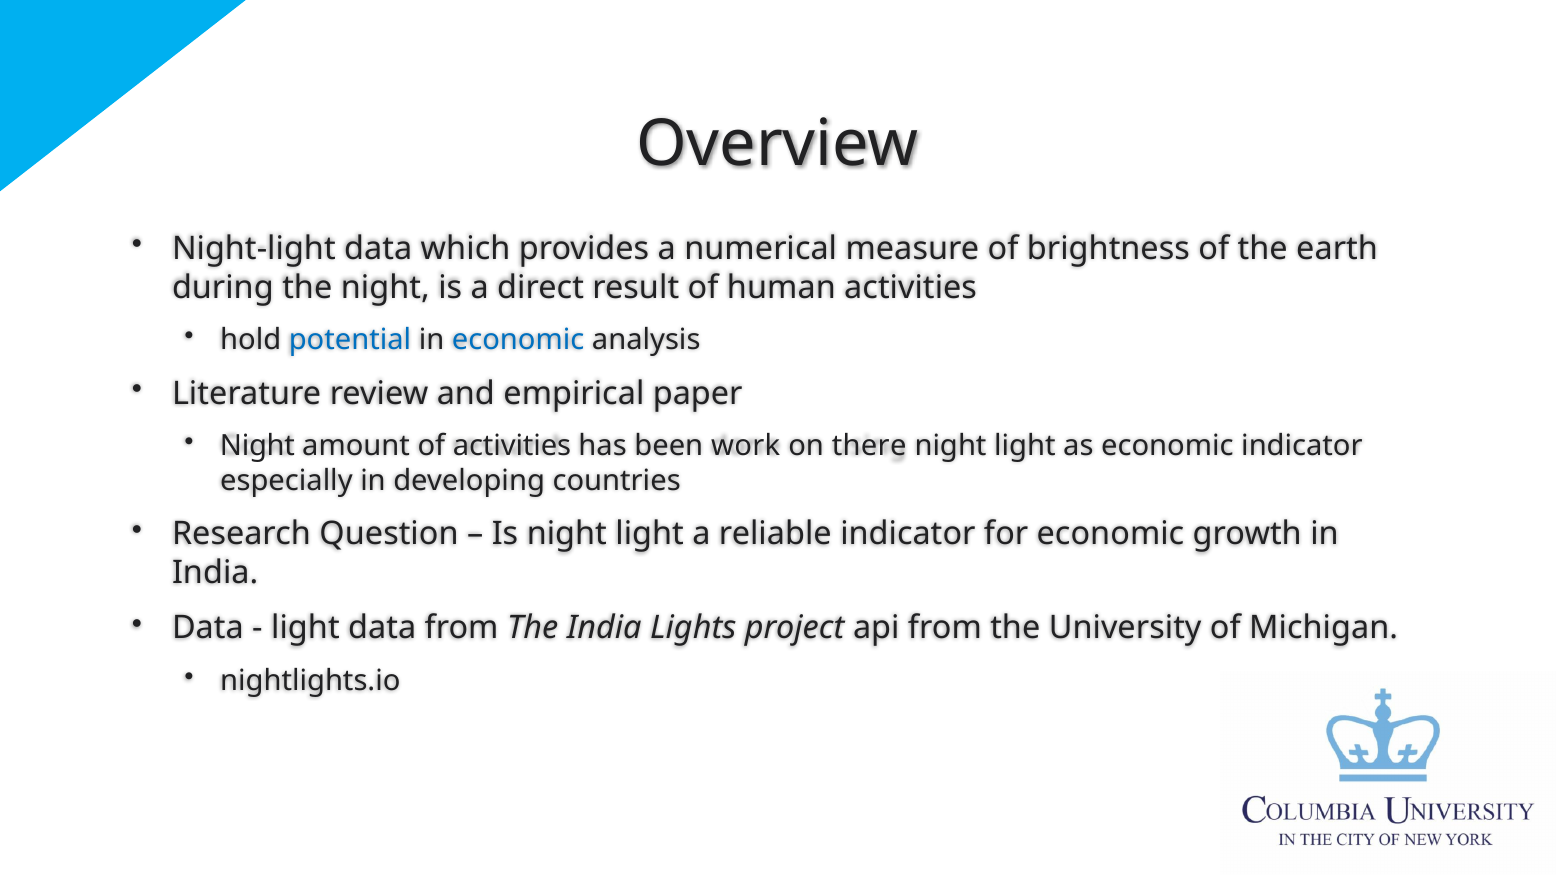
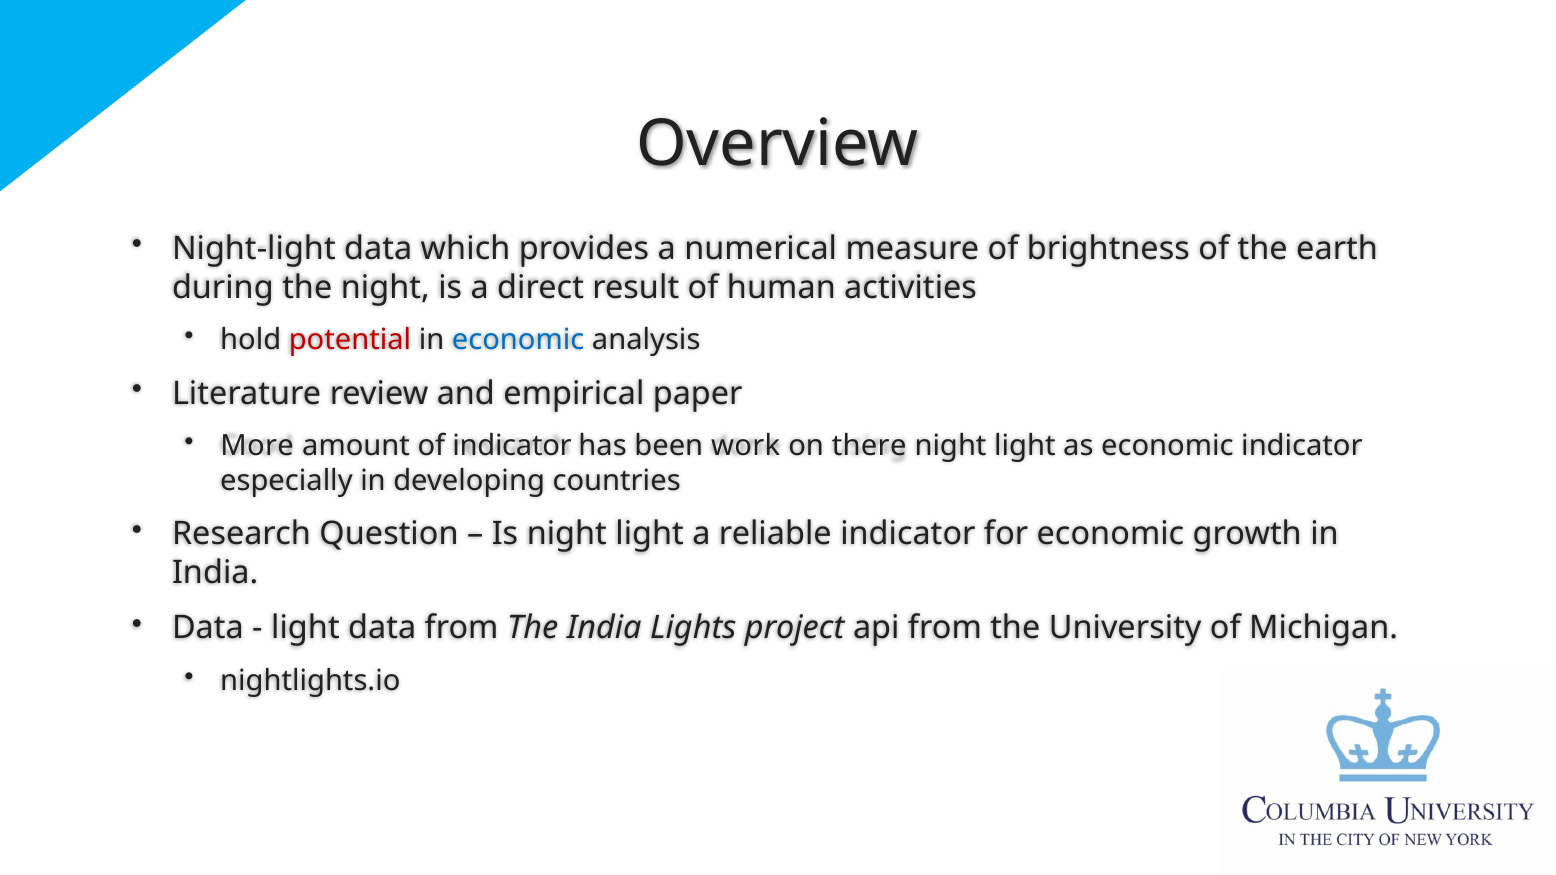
potential colour: blue -> red (350, 340)
Night: Night -> More (257, 446)
of activities: activities -> indicator (512, 446)
